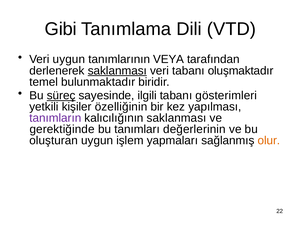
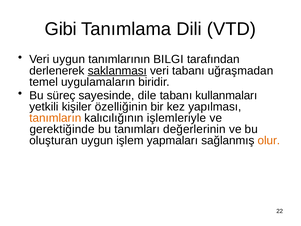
VEYA: VEYA -> BILGI (168, 59)
oluşmaktadır: oluşmaktadır -> uğraşmadan (241, 71)
bulunmaktadır: bulunmaktadır -> uygulamaların (98, 82)
süreç underline: present -> none (61, 95)
ilgili: ilgili -> dile (147, 95)
gösterimleri: gösterimleri -> kullanmaları (226, 95)
tanımların colour: purple -> orange (55, 118)
kalıcılığının saklanması: saklanması -> işlemleriyle (177, 118)
